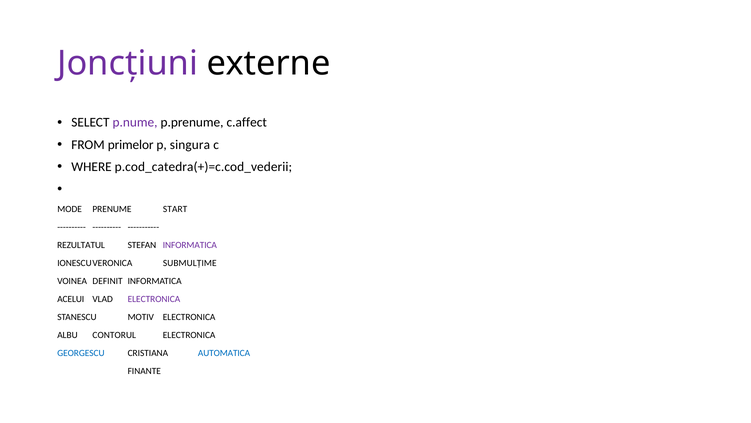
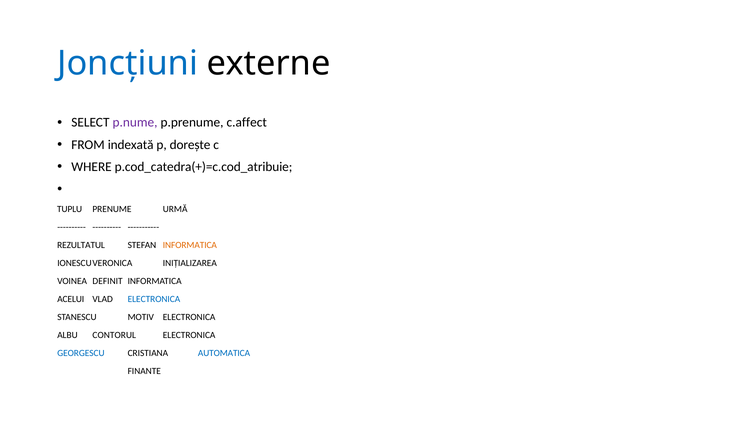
Joncţiuni colour: purple -> blue (128, 63)
primelor: primelor -> indexată (131, 145)
singura: singura -> doreşte (190, 145)
p.cod_catedra(+)=c.cod_vederii: p.cod_catedra(+)=c.cod_vederii -> p.cod_catedra(+)=c.cod_atribuie (204, 167)
MODE: MODE -> TUPLU (70, 209)
START: START -> URMĂ (175, 209)
INFORMATICA colour: purple -> orange (190, 245)
SUBMULŢIME: SUBMULŢIME -> INIŢIALIZAREA (190, 263)
ELECTRONICA colour: purple -> blue (154, 299)
